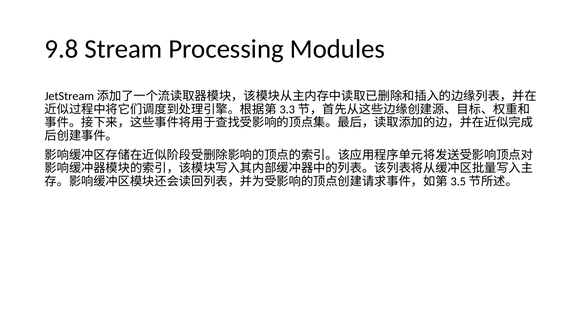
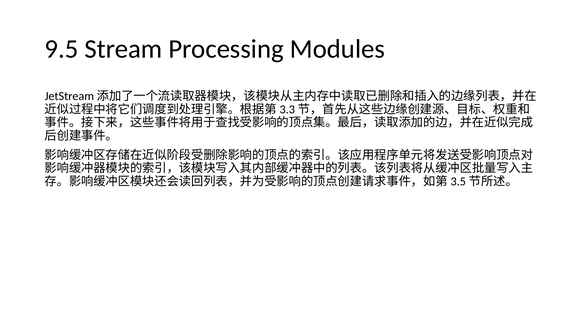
9.8: 9.8 -> 9.5 (62, 49)
